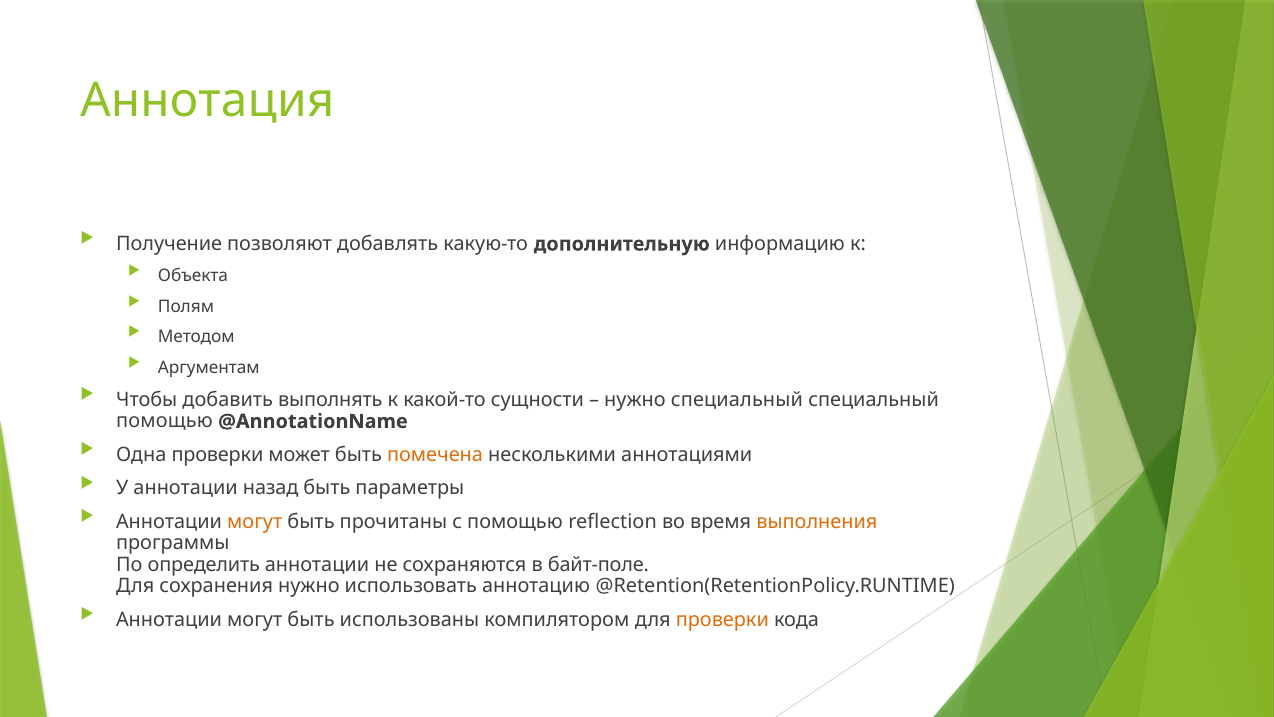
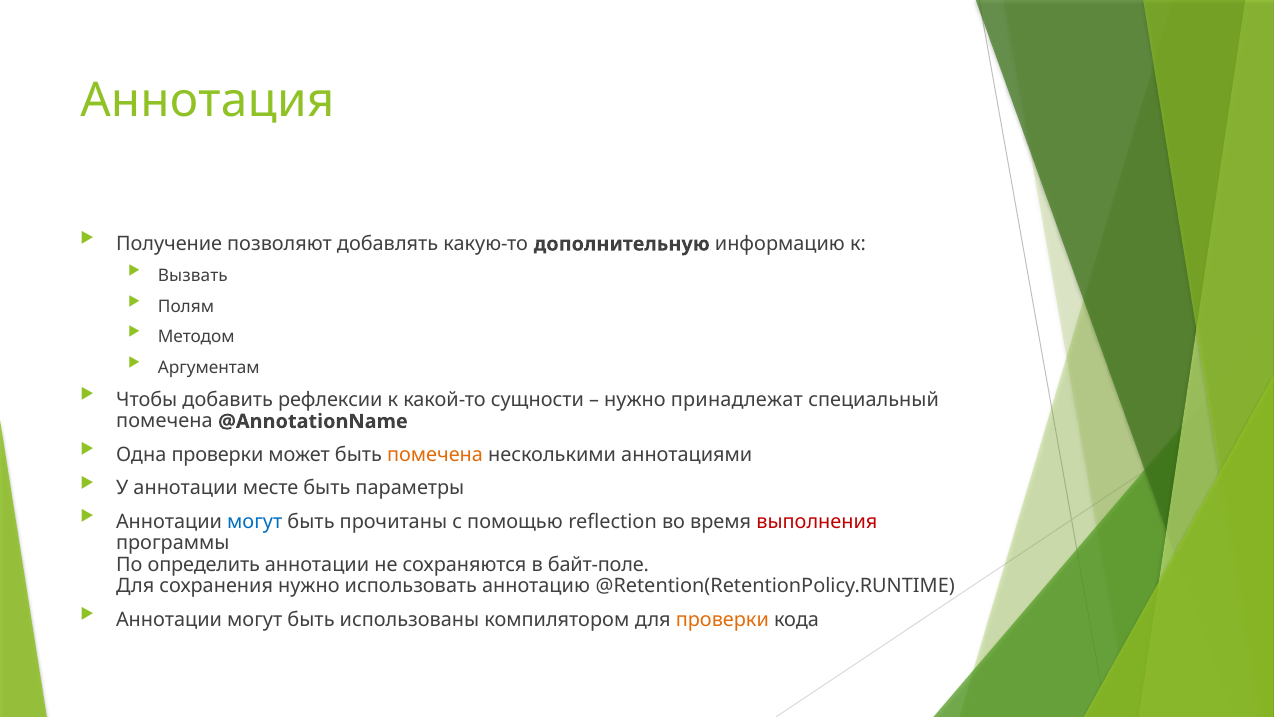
Объекта: Объекта -> Вызвать (193, 276)
выполнять: выполнять -> рефлексии (330, 400)
нужно специальный: специальный -> принадлежат (737, 400)
помощью: помощью -> помечена (164, 421)
назад: назад -> месте (271, 488)
могут colour: orange -> blue (255, 522)
выполнения colour: orange -> red (817, 522)
